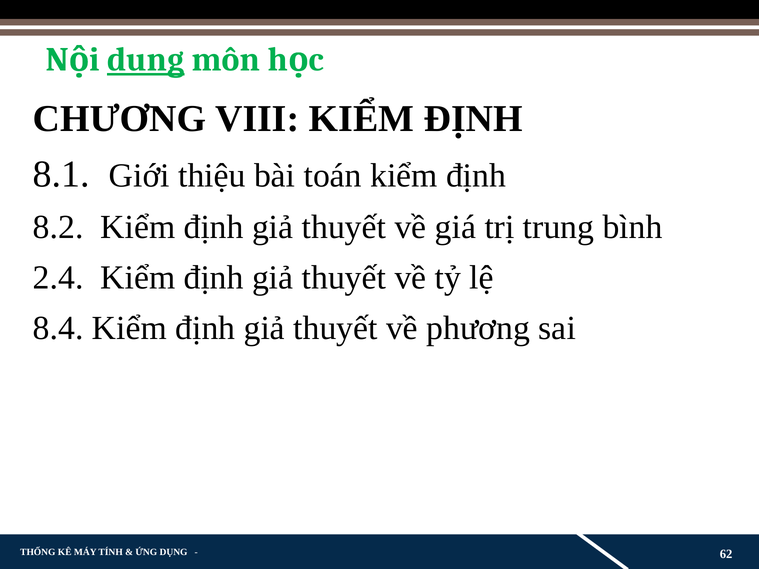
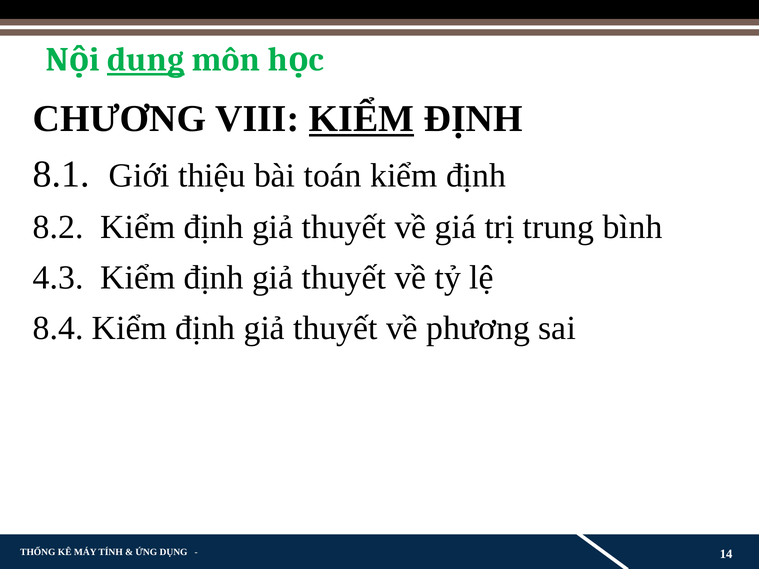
KIỂM underline: none -> present (362, 119)
2.4: 2.4 -> 4.3 (58, 278)
62: 62 -> 14 (726, 554)
